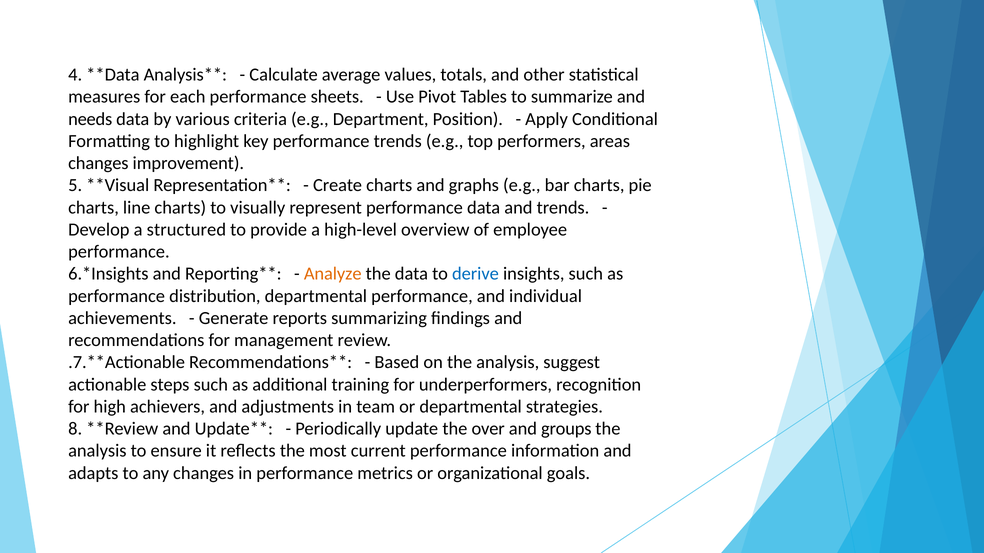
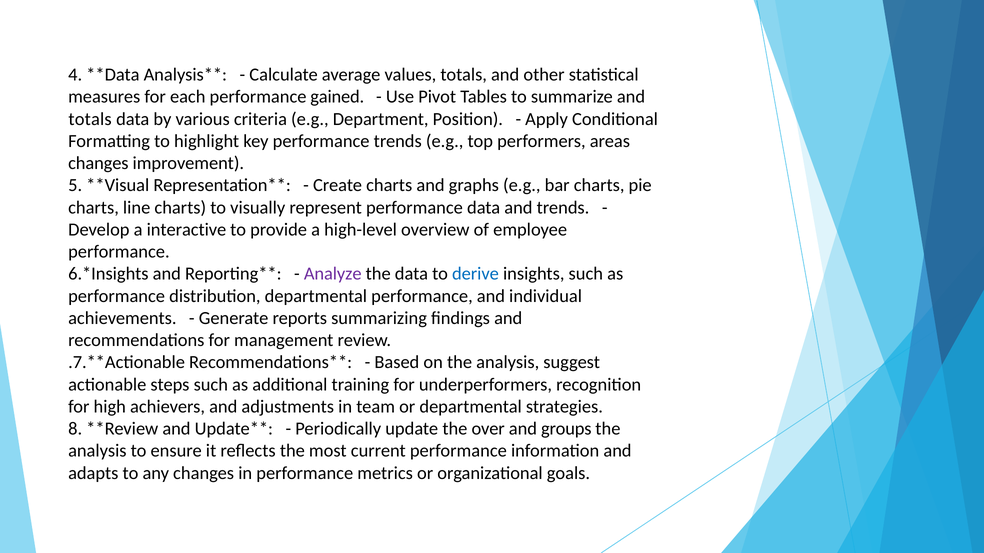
sheets: sheets -> gained (337, 97)
needs: needs -> totals (90, 119)
structured: structured -> interactive (186, 230)
Analyze colour: orange -> purple (333, 274)
